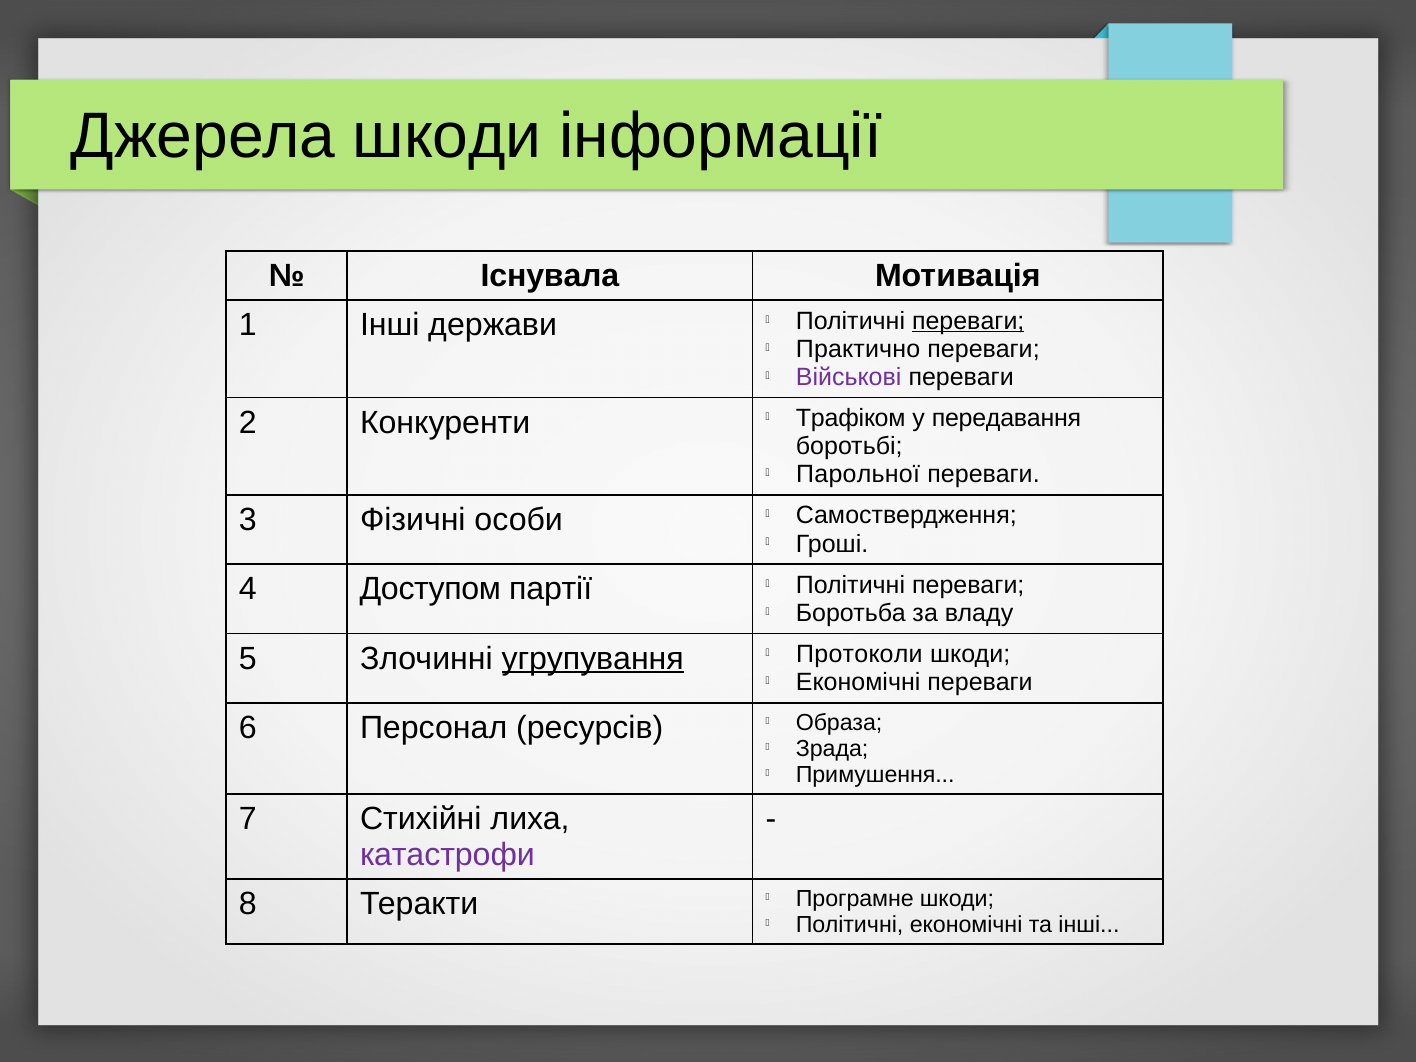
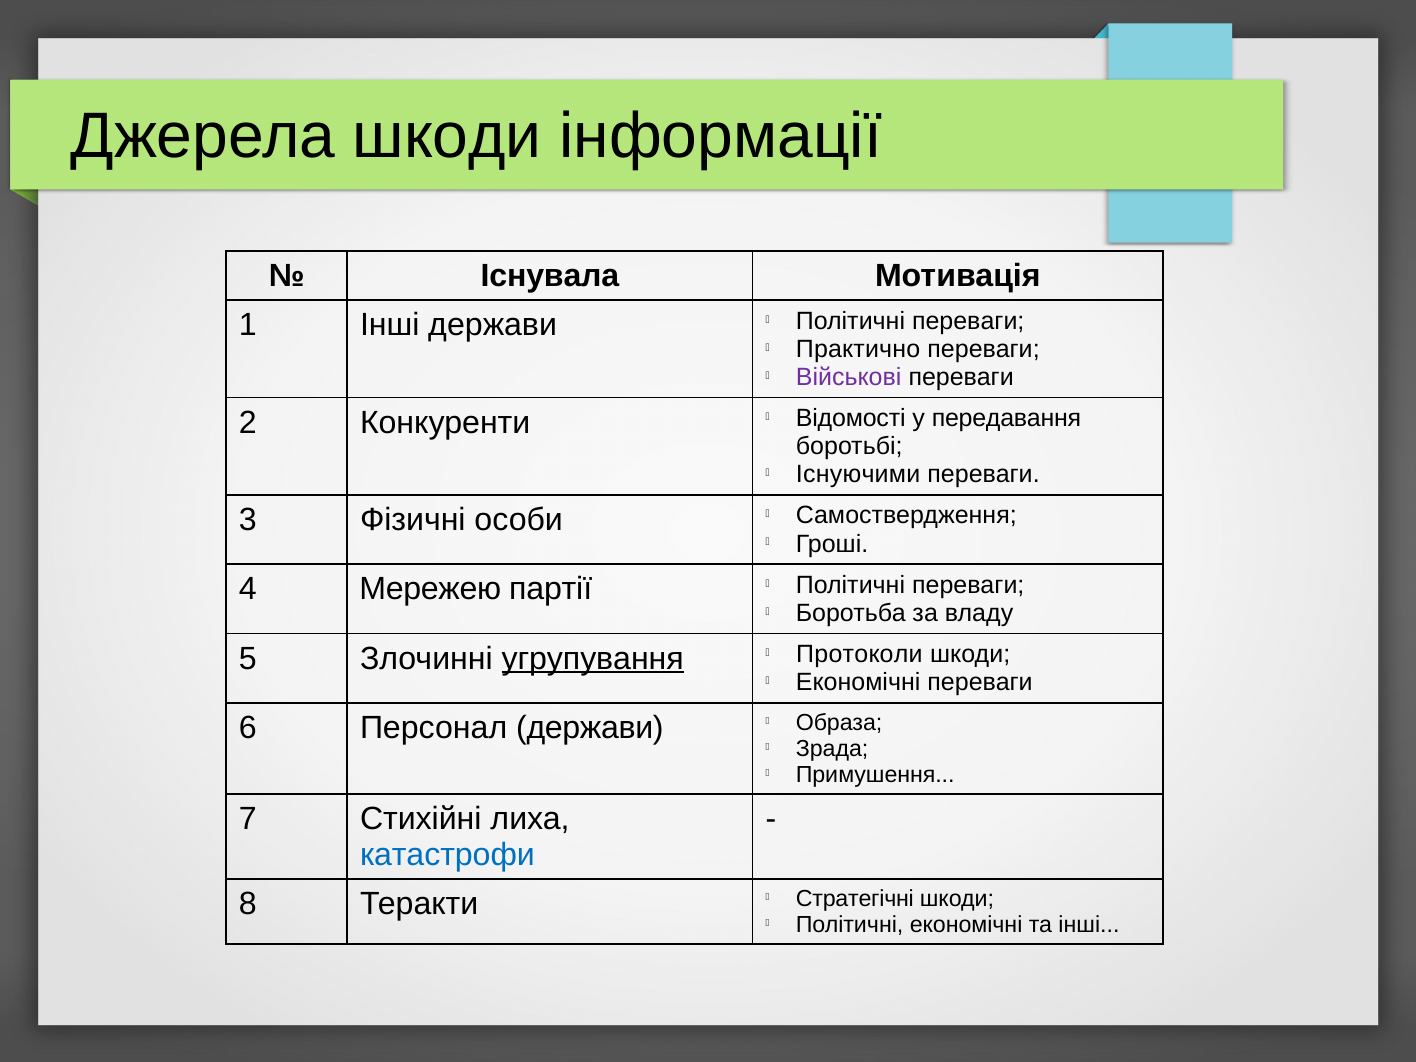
переваги underline: present -> none (968, 321)
Трафіком: Трафіком -> Відомості (851, 418)
Парольної: Парольної -> Існуючими (858, 474)
Доступом: Доступом -> Мережею (430, 589)
Персонал ресурсів: ресурсів -> держави (590, 728)
катастрофи colour: purple -> blue (447, 855)
Програмне: Програмне -> Стратегічні (855, 899)
